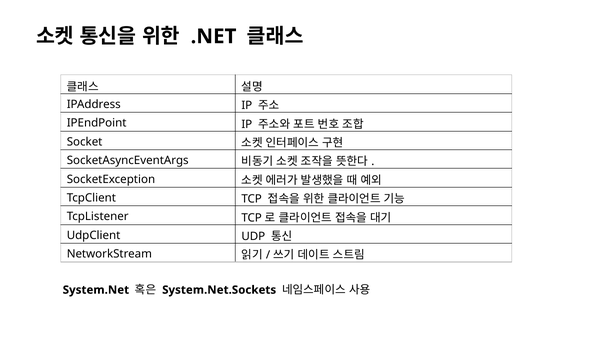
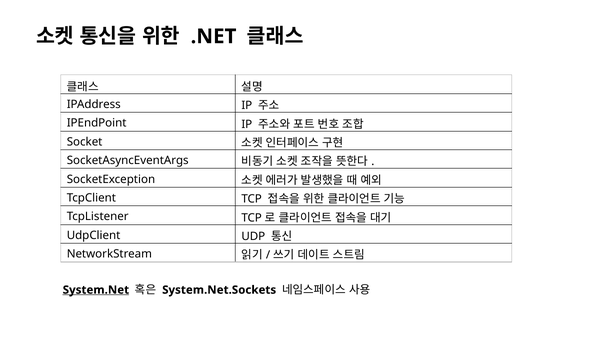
System.Net underline: none -> present (96, 290)
